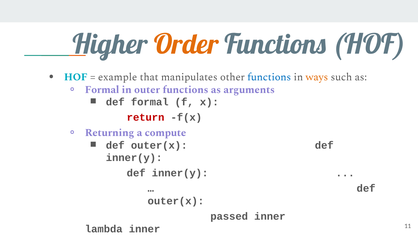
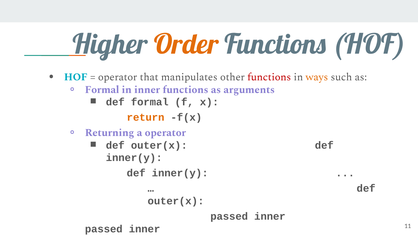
example: example -> operator (118, 77)
functions colour: blue -> red (269, 77)
outer: outer -> inner (147, 90)
return colour: red -> orange (146, 118)
a compute: compute -> operator (165, 133)
lambda: lambda -> passed (104, 229)
